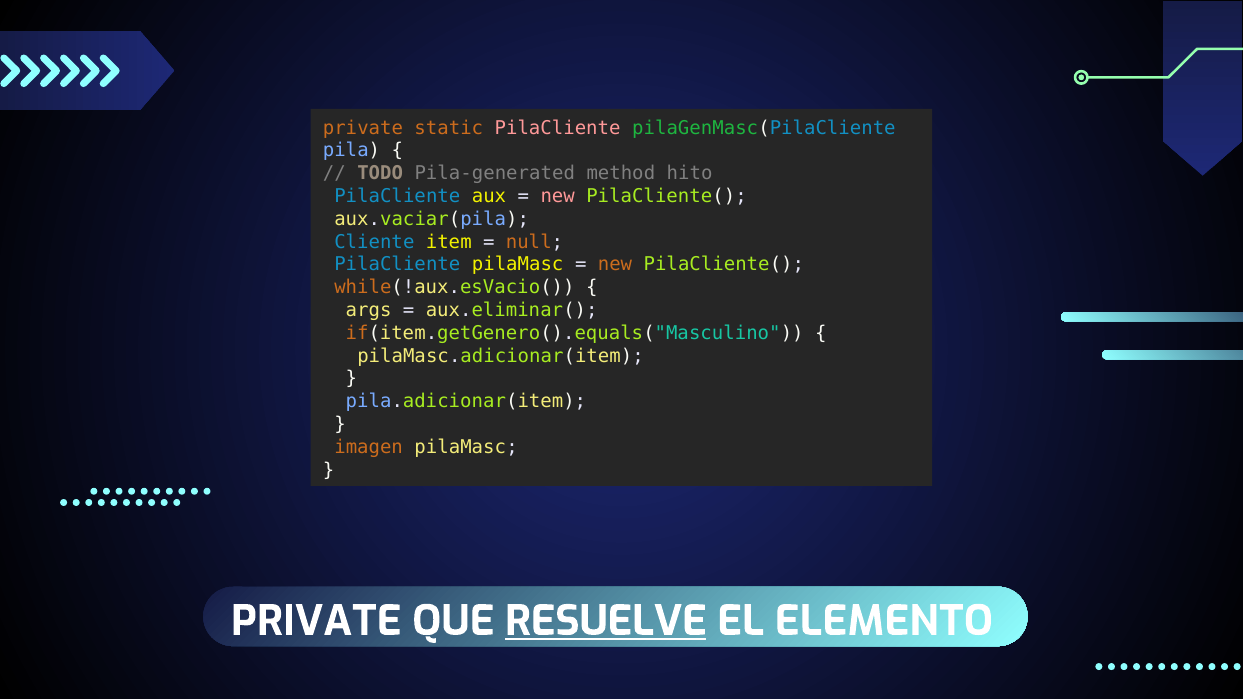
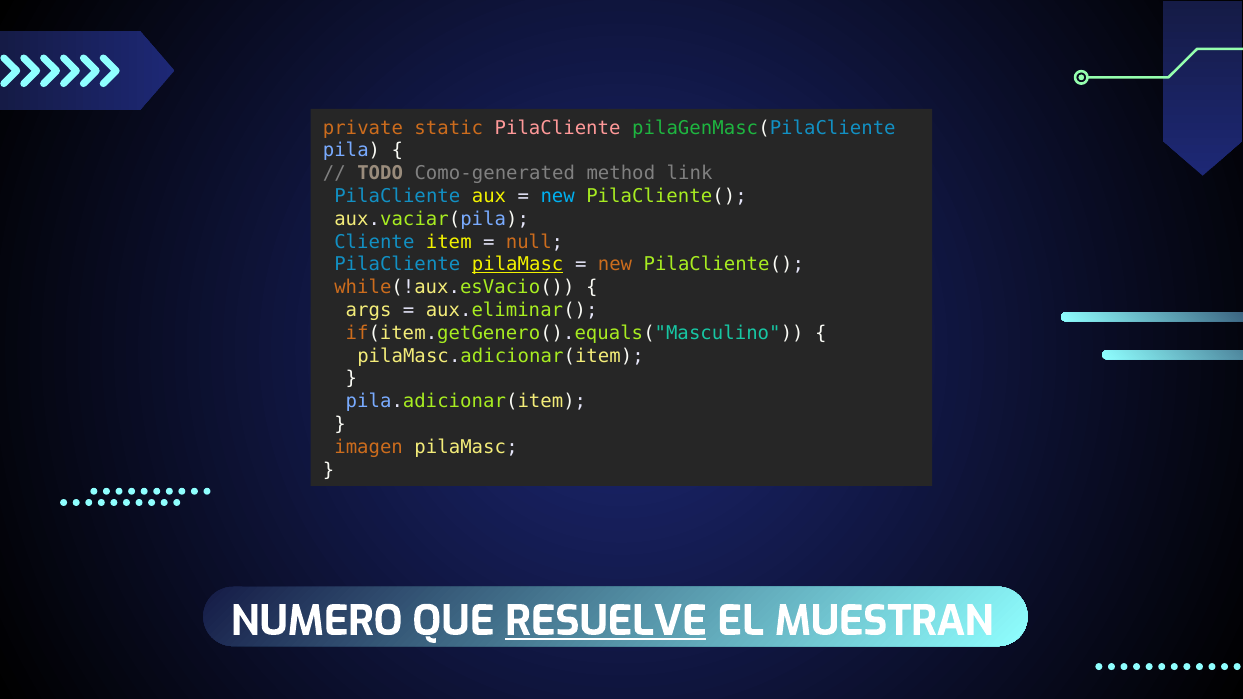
Pila-generated: Pila-generated -> Como-generated (495, 173)
hito: hito -> link (690, 173)
new colour: pink -> light blue (558, 196)
pilaMasc underline: none -> present (518, 265)
PRIVATE: PRIVATE -> NUMERO (317, 621)
ELEMENTO: ELEMENTO -> MUESTRAN (884, 621)
